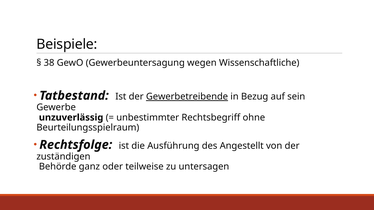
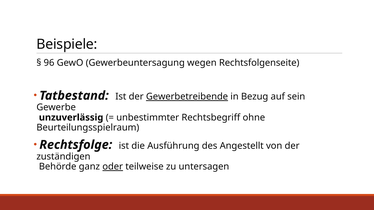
38: 38 -> 96 (49, 63)
Wissenschaftliche: Wissenschaftliche -> Rechtsfolgenseite (259, 63)
oder underline: none -> present (113, 167)
